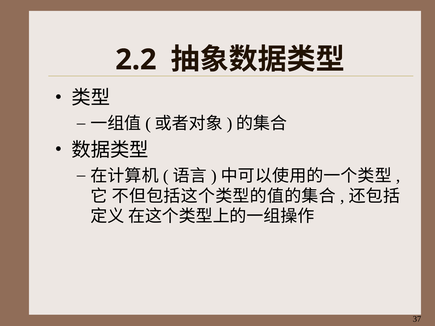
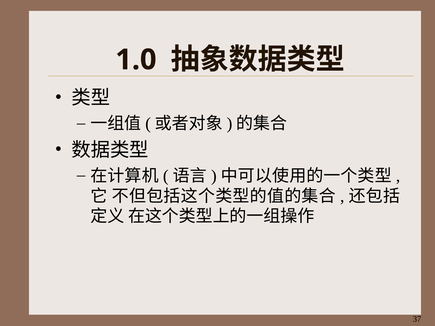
2.2: 2.2 -> 1.0 (136, 60)
